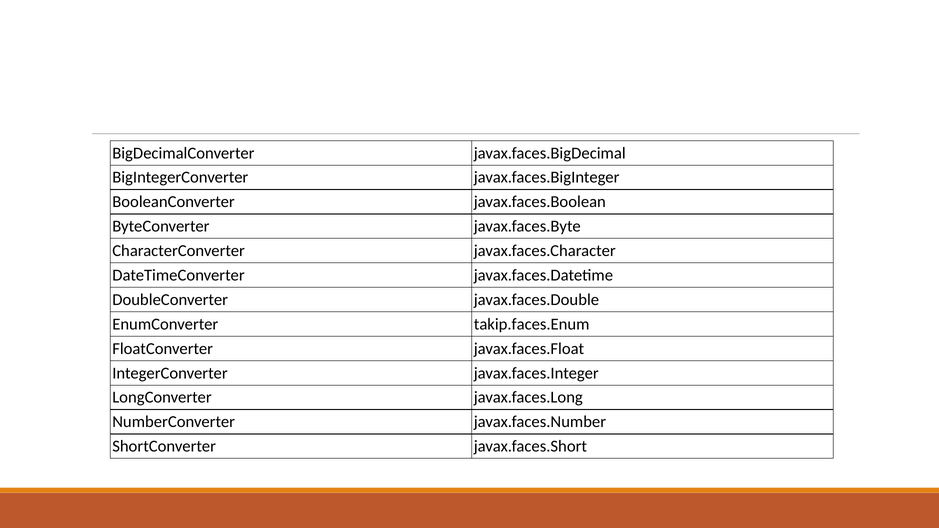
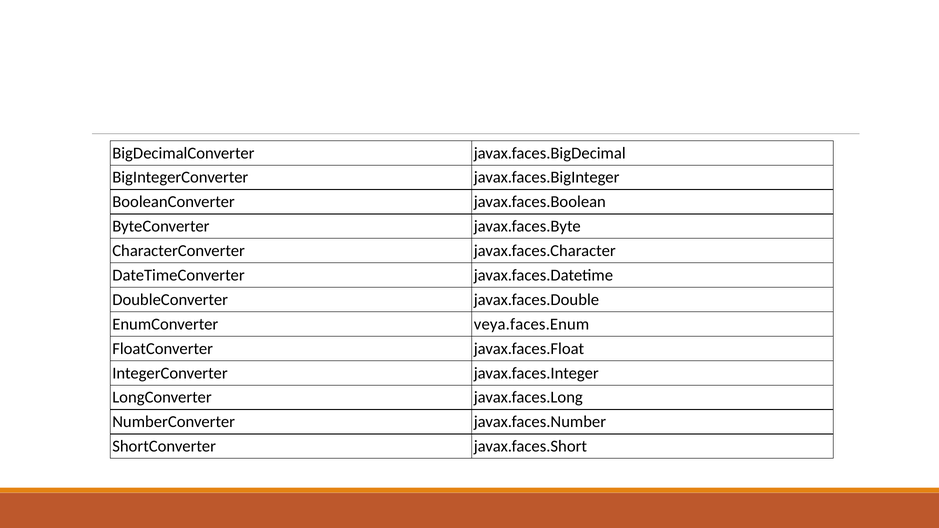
takip.faces.Enum: takip.faces.Enum -> veya.faces.Enum (532, 324)
